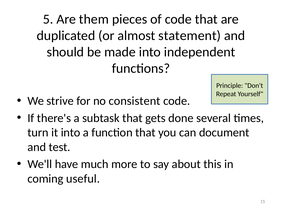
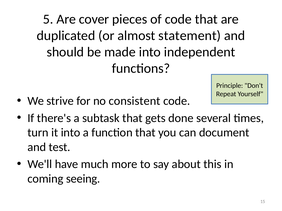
them: them -> cover (94, 19)
useful: useful -> seeing (83, 179)
